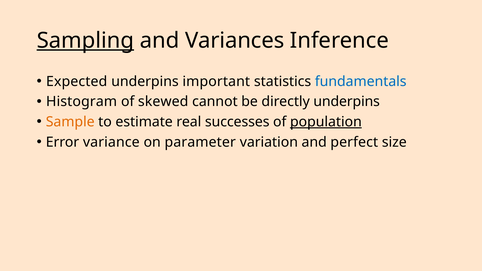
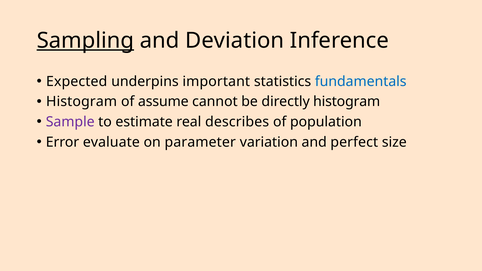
Variances: Variances -> Deviation (235, 40)
skewed: skewed -> assume (163, 102)
directly underpins: underpins -> histogram (347, 102)
Sample colour: orange -> purple (70, 122)
successes: successes -> describes (237, 122)
population underline: present -> none (326, 122)
variance: variance -> evaluate (111, 142)
